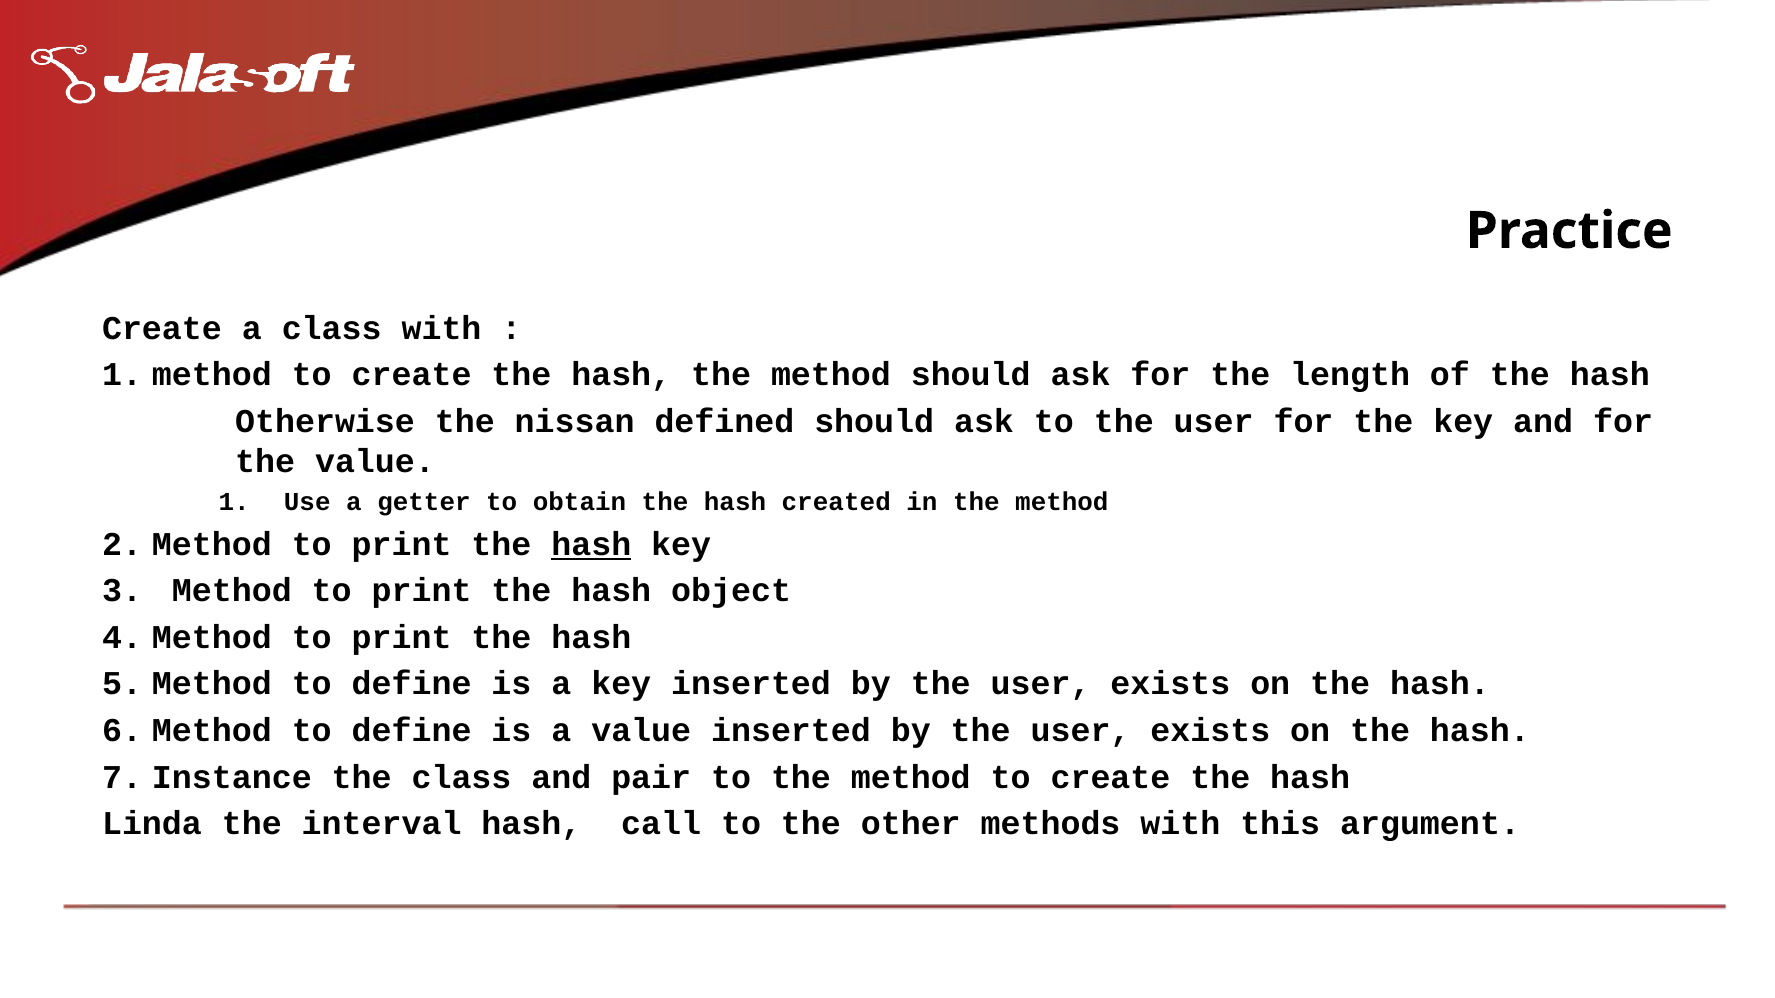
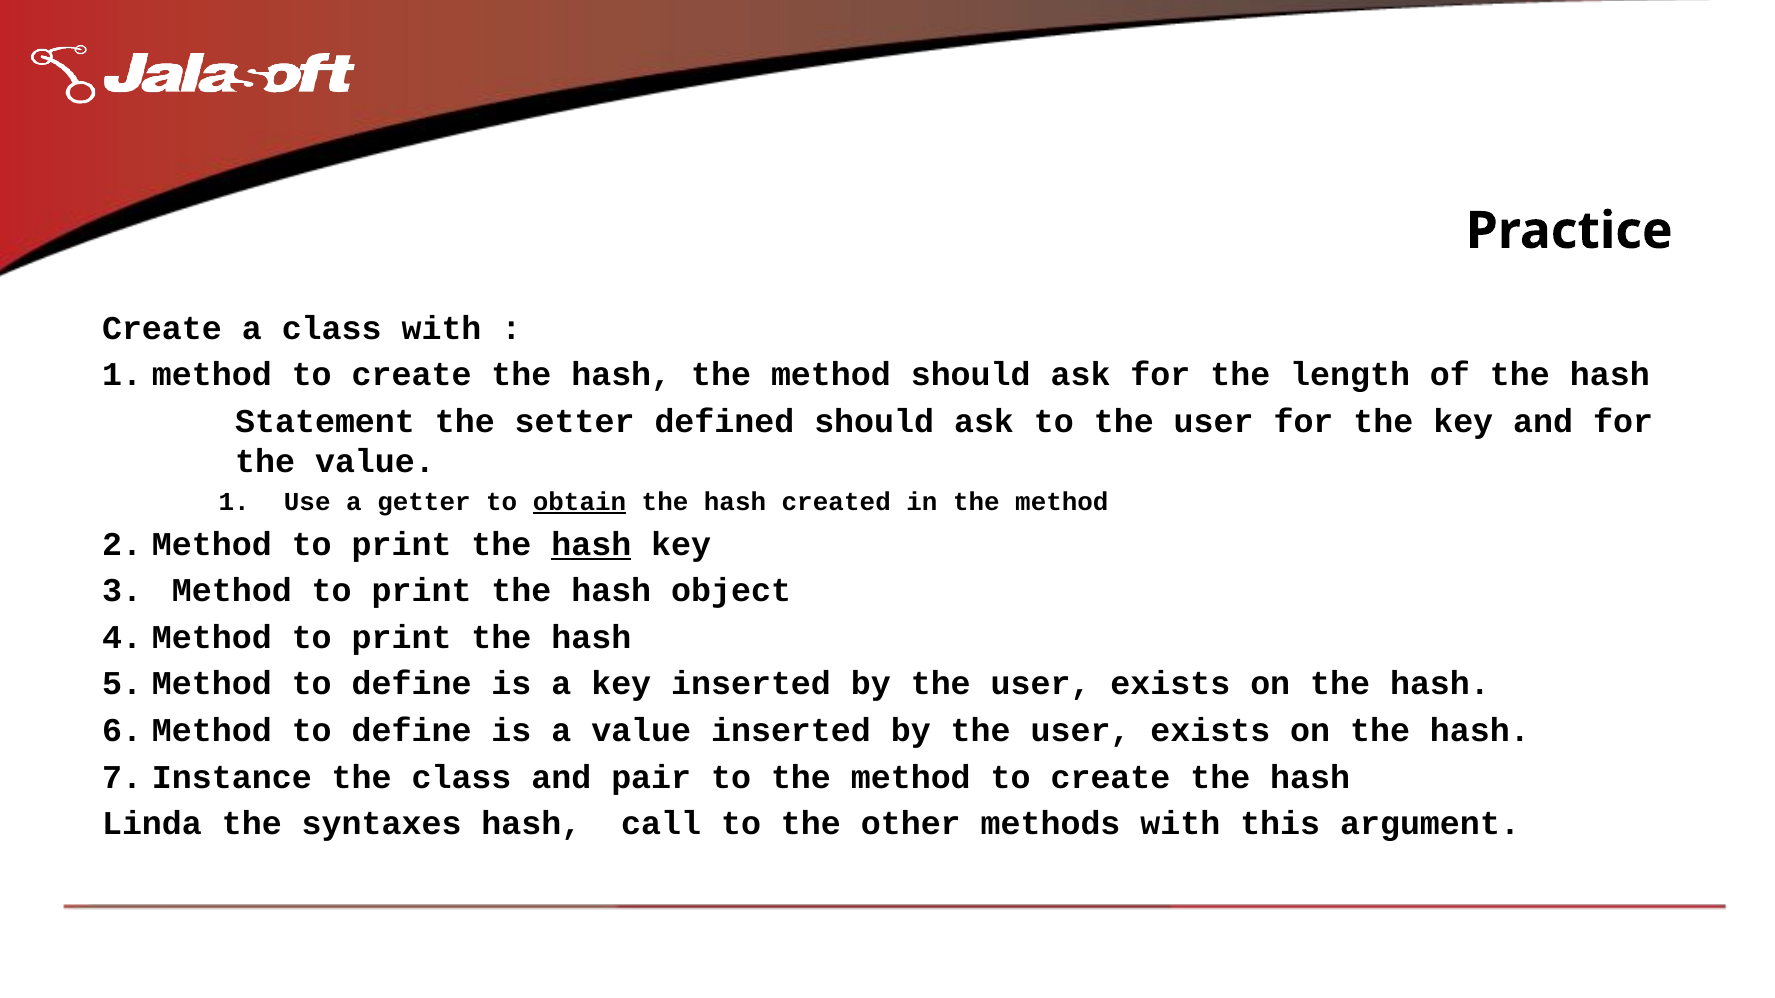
Otherwise: Otherwise -> Statement (325, 422)
nissan: nissan -> setter (575, 422)
obtain underline: none -> present (580, 502)
interval: interval -> syntaxes (382, 824)
